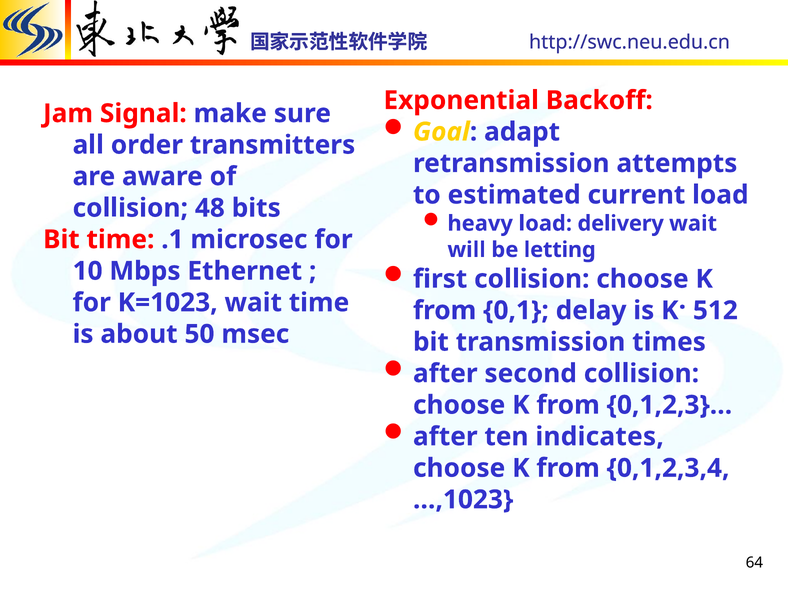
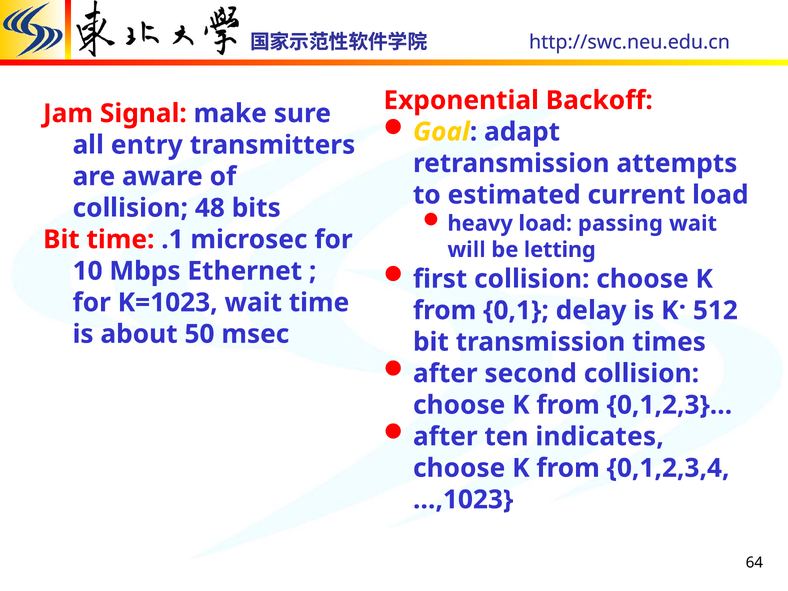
order: order -> entry (147, 145)
delivery: delivery -> passing (620, 223)
